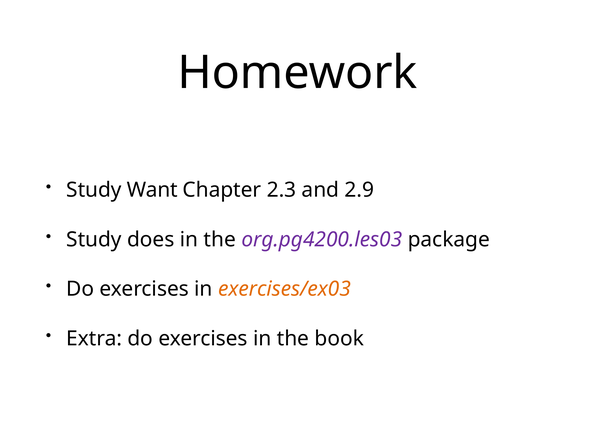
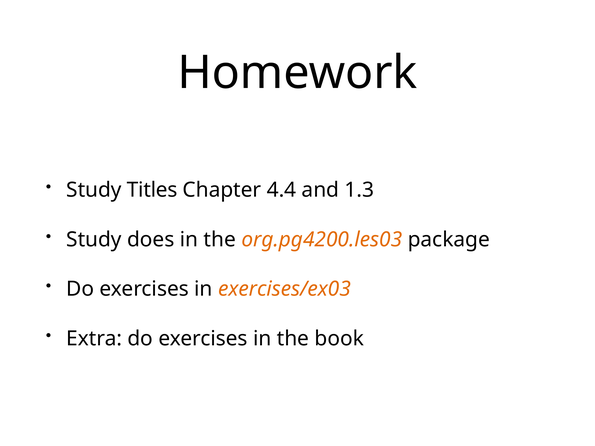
Want: Want -> Titles (152, 190)
2.3: 2.3 -> 4.4 (281, 190)
2.9: 2.9 -> 1.3 (359, 190)
org.pg4200.les03 colour: purple -> orange (322, 240)
